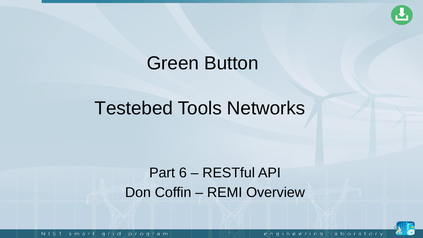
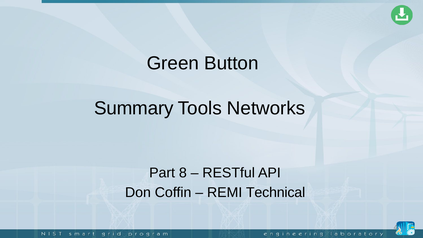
Testebed: Testebed -> Summary (134, 108)
6: 6 -> 8 (183, 173)
Overview: Overview -> Technical (276, 193)
